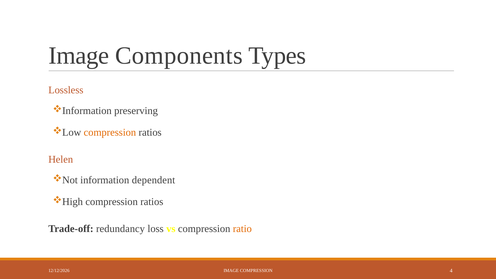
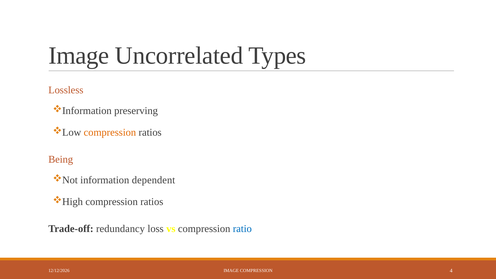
Components: Components -> Uncorrelated (179, 56)
Helen: Helen -> Being (61, 159)
ratio colour: orange -> blue (242, 229)
